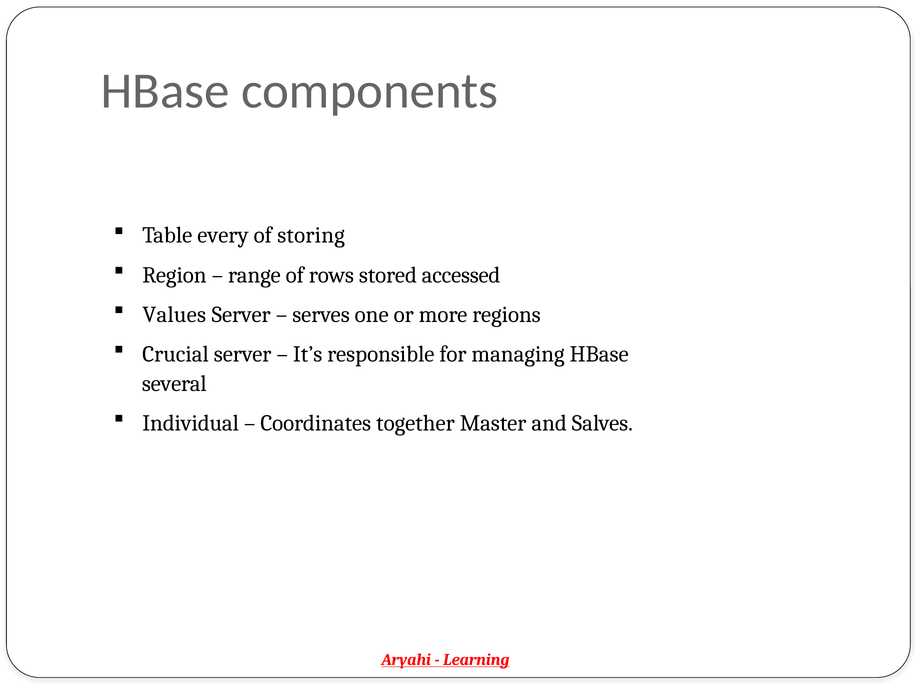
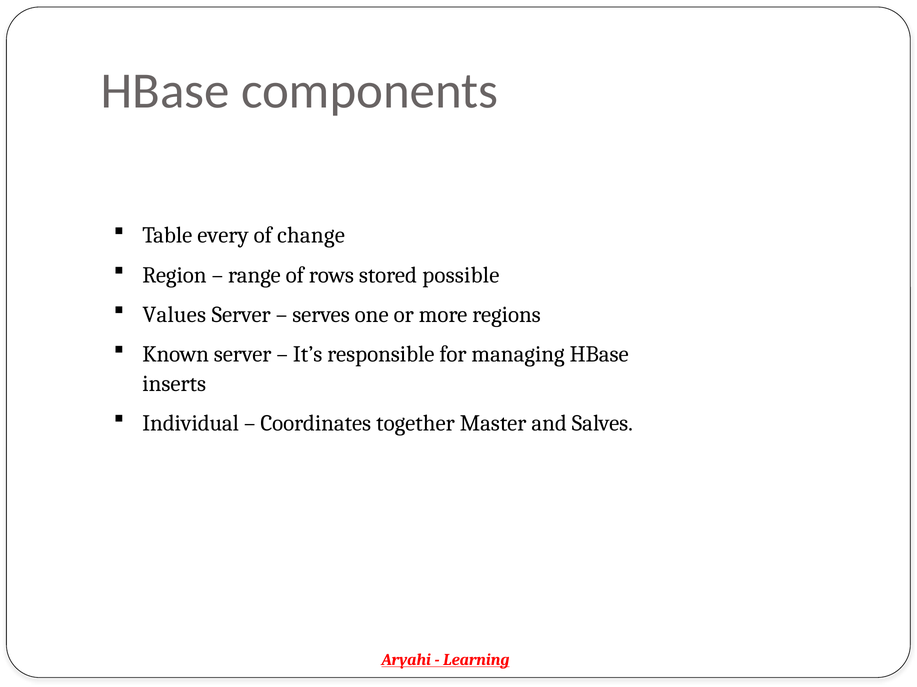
storing: storing -> change (311, 236)
accessed: accessed -> possible (461, 275)
Crucial: Crucial -> Known (176, 354)
several: several -> inserts (174, 384)
